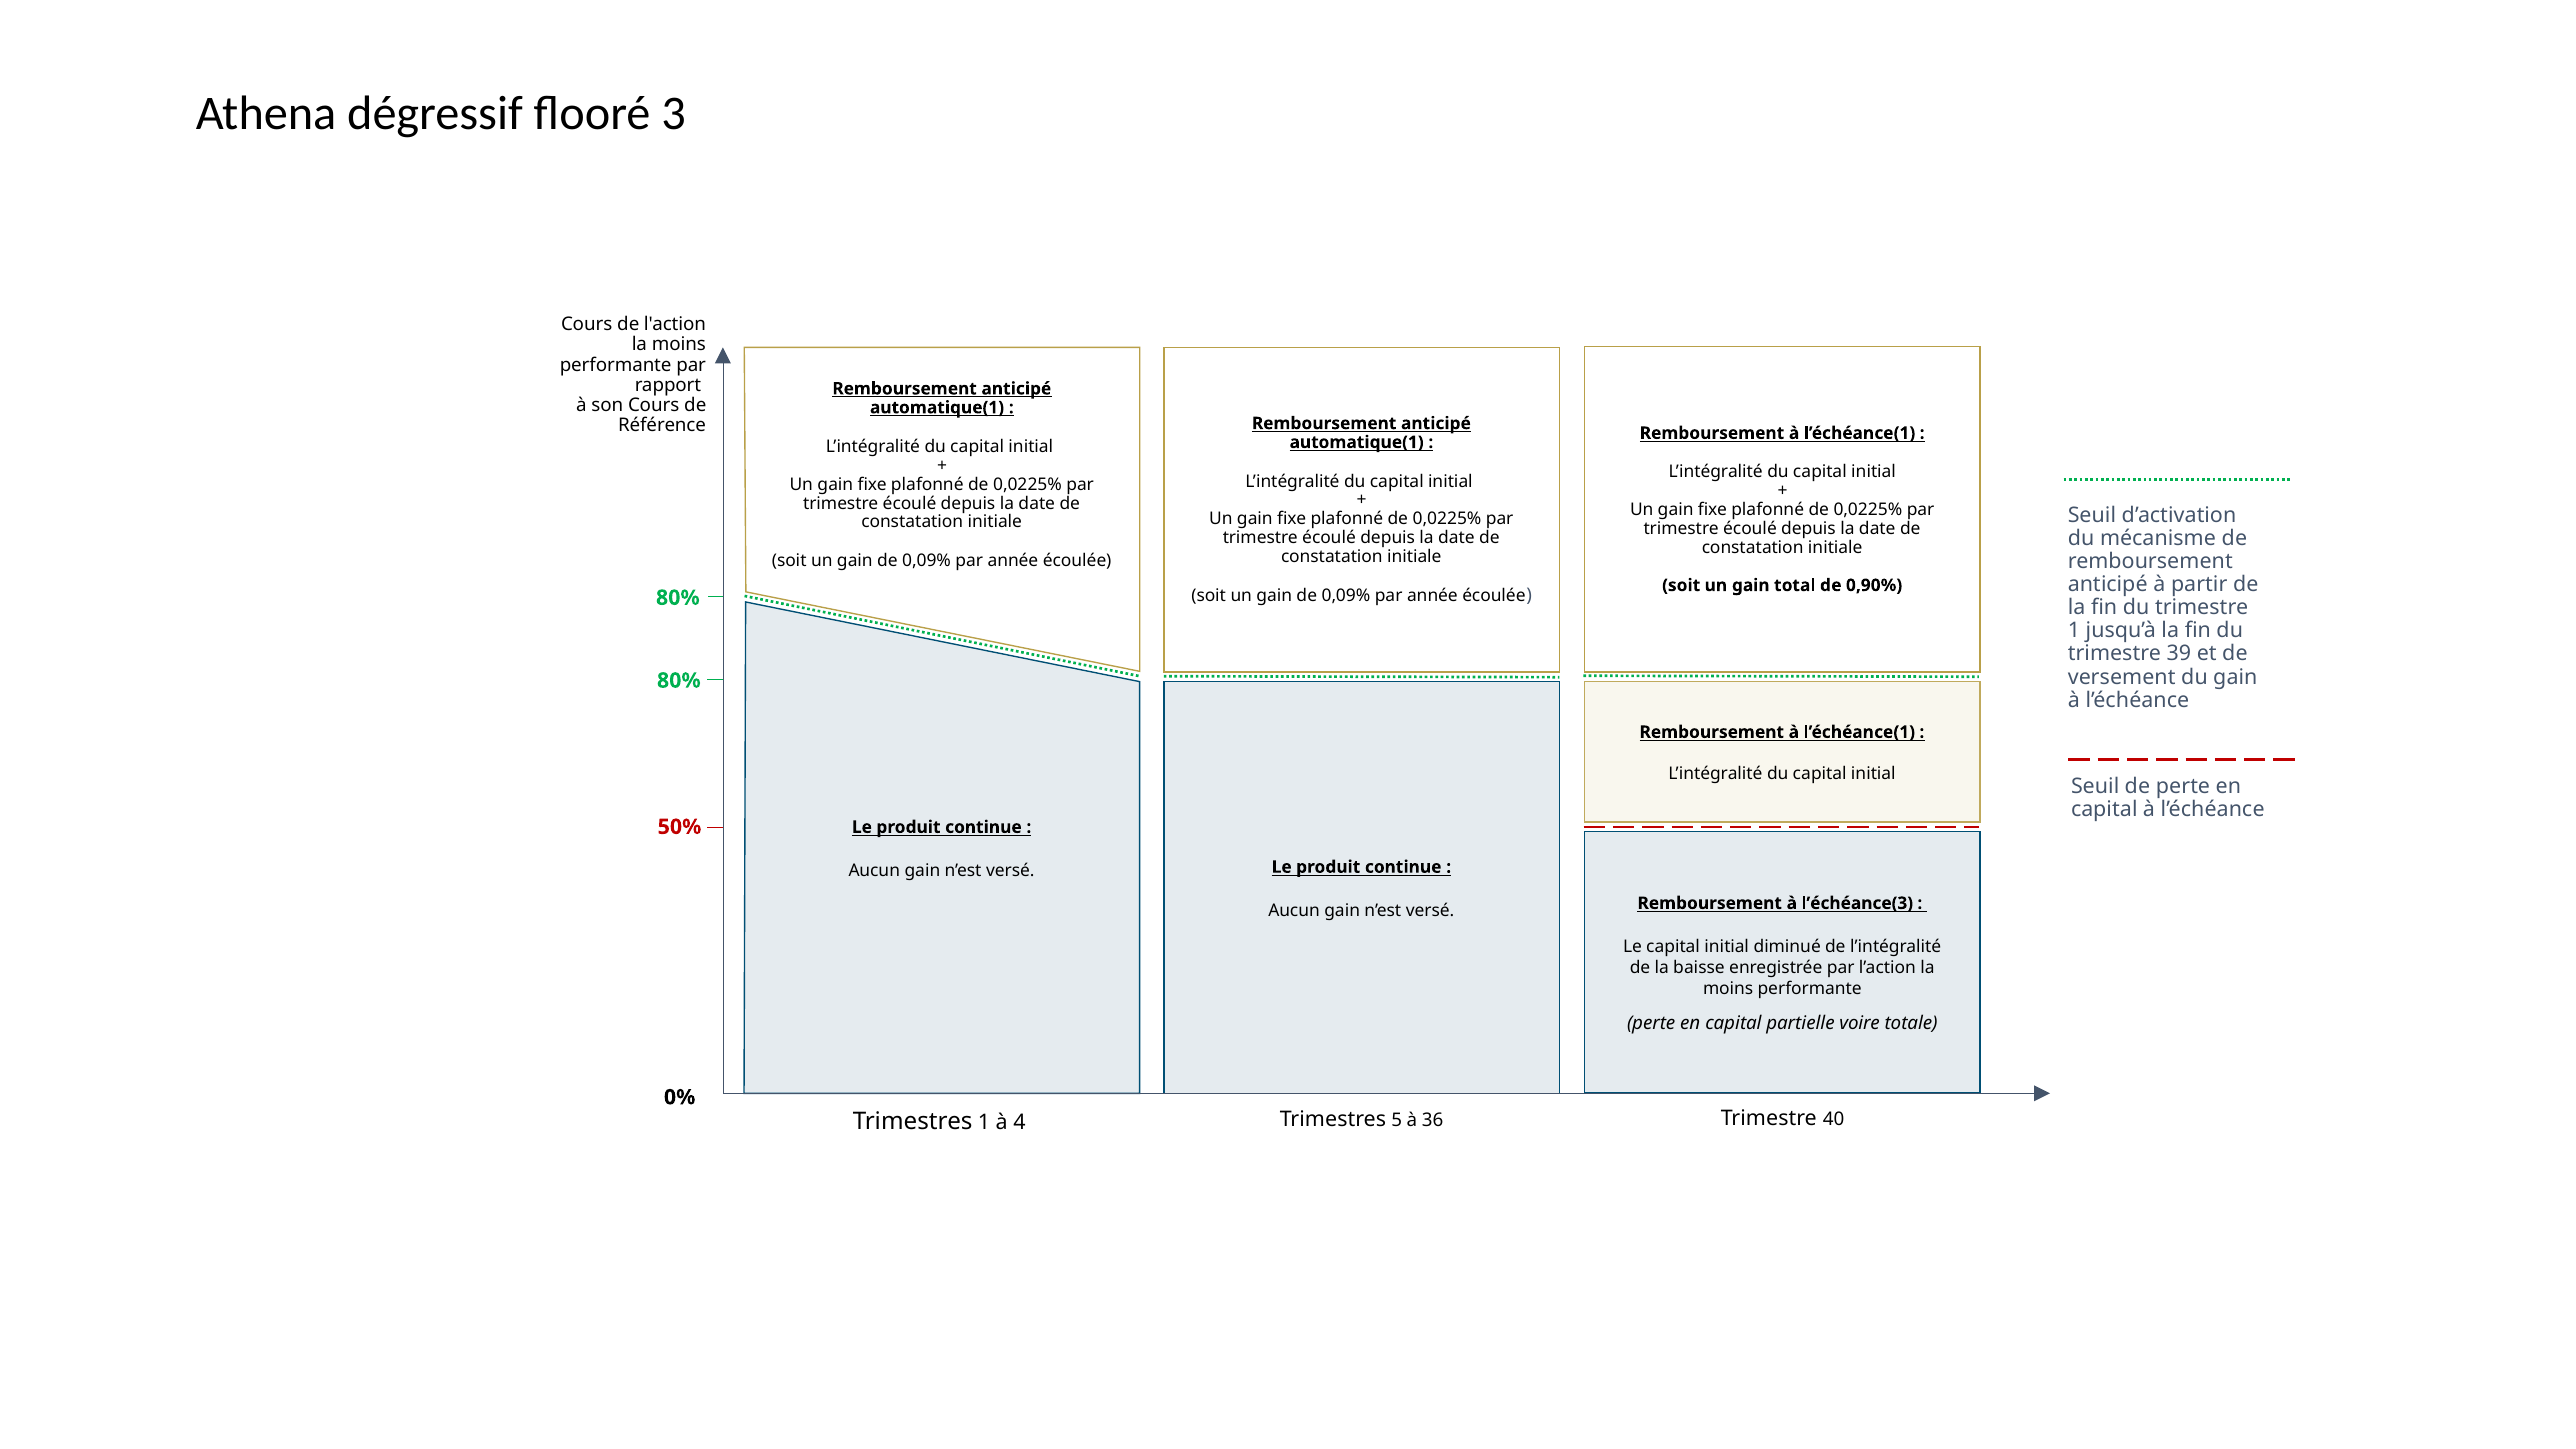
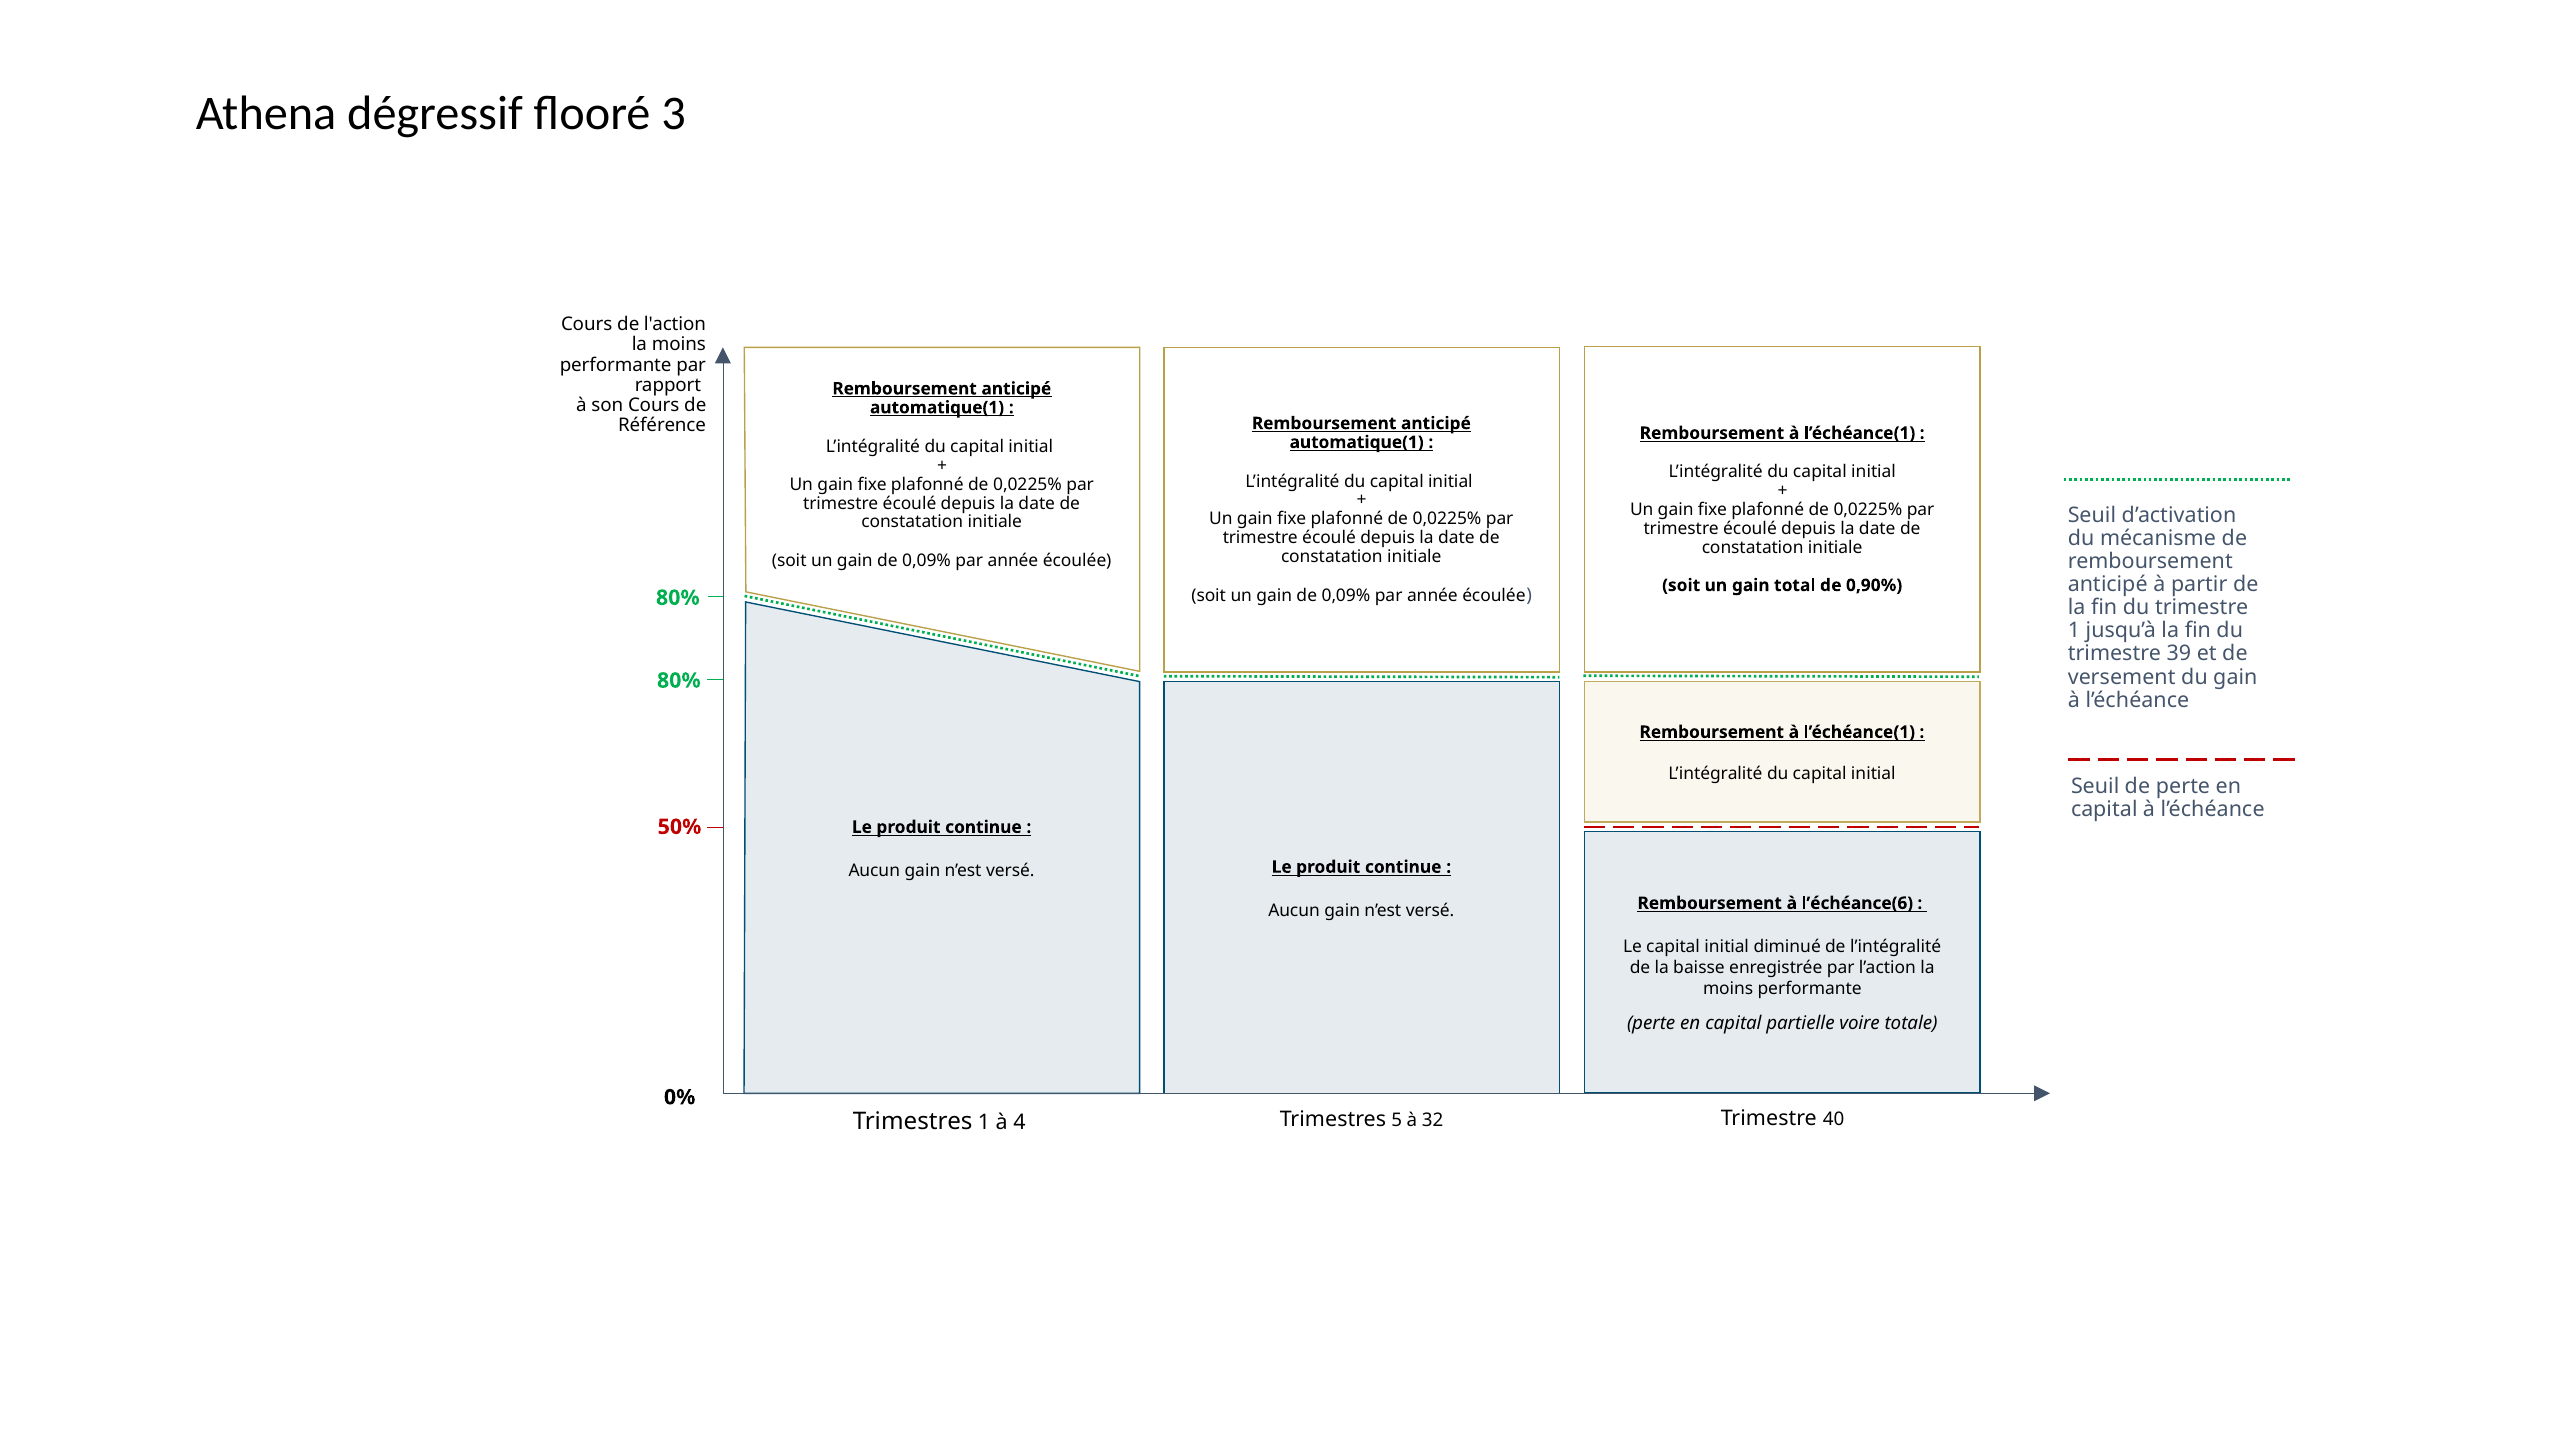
l’échéance(3: l’échéance(3 -> l’échéance(6 (1857, 903)
36: 36 -> 32 (1433, 1120)
